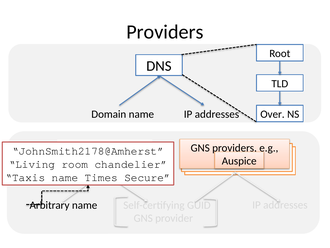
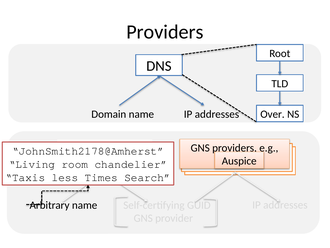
Taxis name: name -> less (65, 177)
Secure: Secure -> Search (147, 177)
